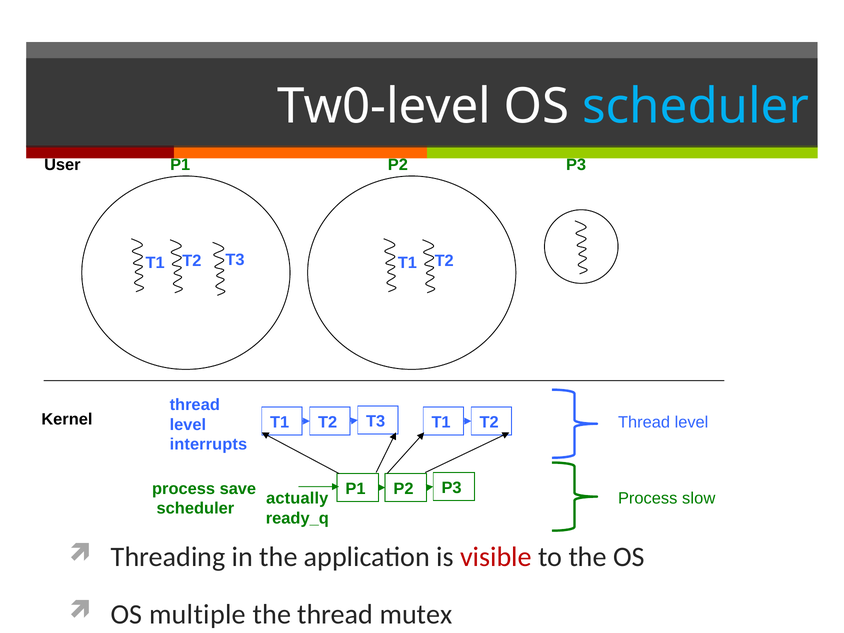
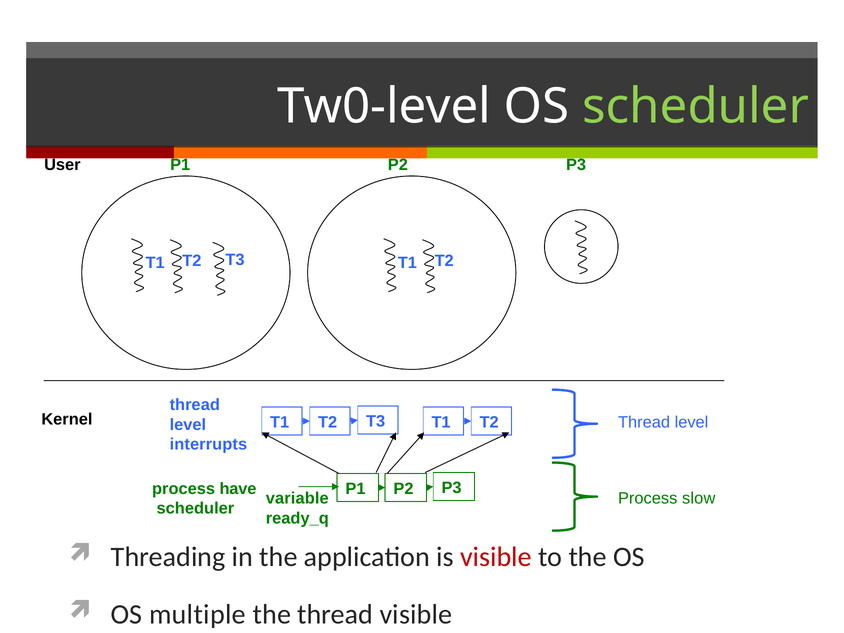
scheduler colour: light blue -> light green (696, 106)
save: save -> have (238, 489)
actually: actually -> variable (297, 499)
thread mutex: mutex -> visible (416, 614)
